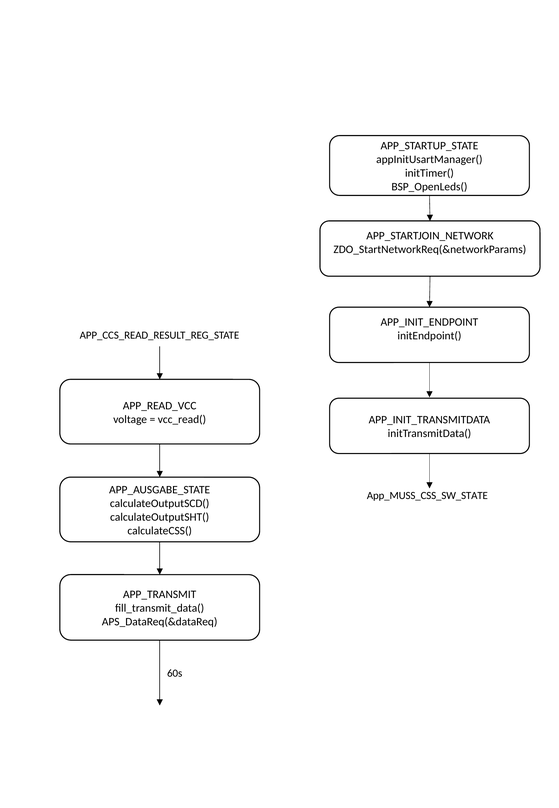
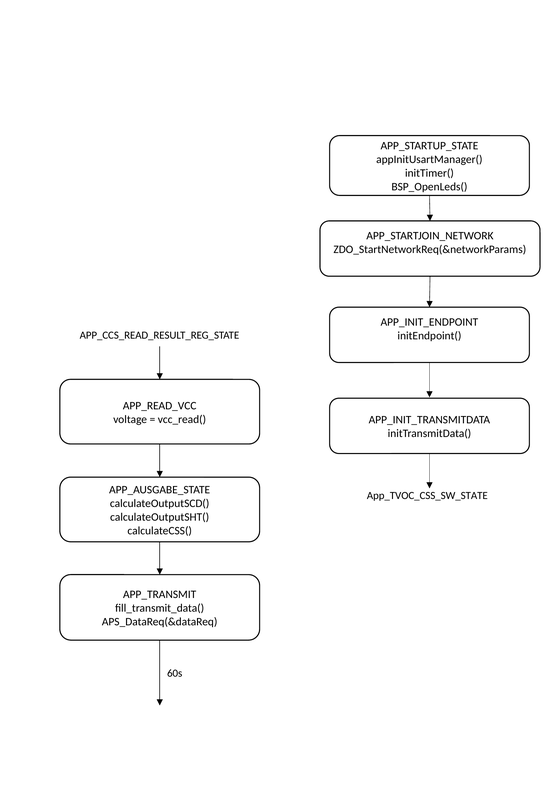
App_MUSS_CSS_SW_STATE: App_MUSS_CSS_SW_STATE -> App_TVOC_CSS_SW_STATE (427, 495)
